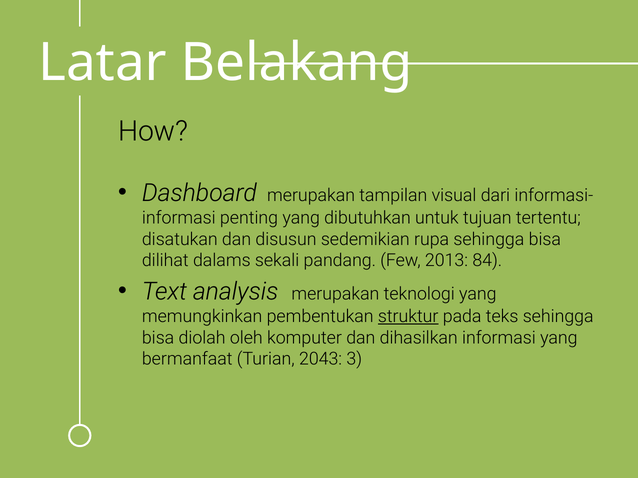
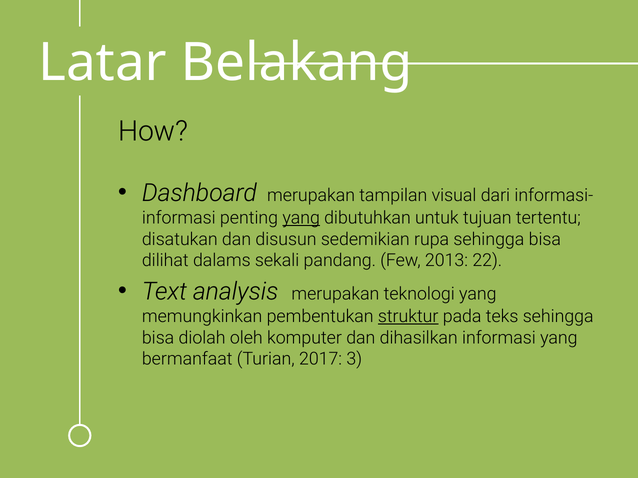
yang underline: none -> present (301, 218)
84: 84 -> 22 (487, 261)
2043: 2043 -> 2017 (321, 359)
